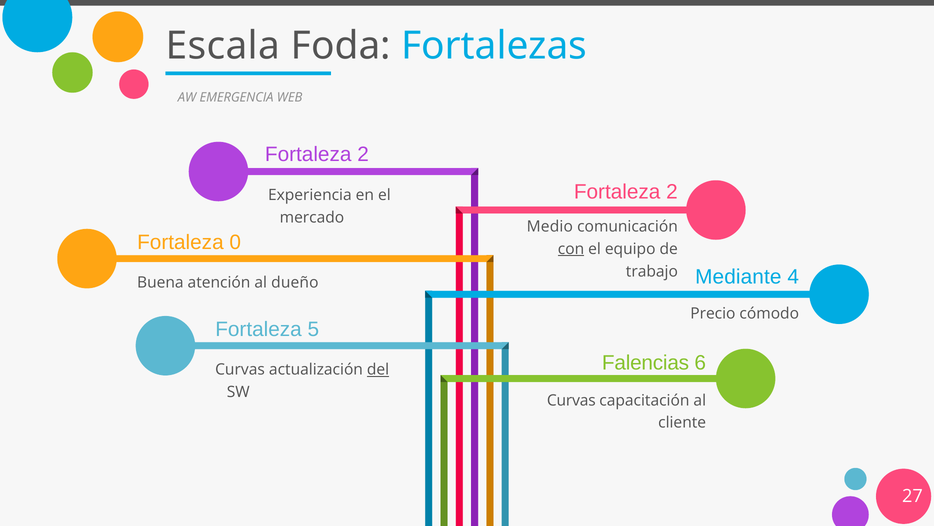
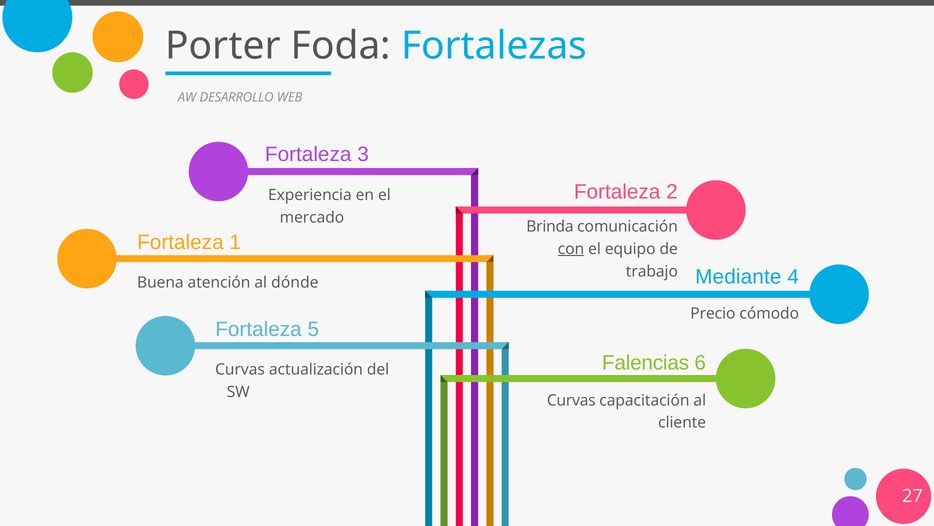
Escala: Escala -> Porter (223, 46)
EMERGENCIA: EMERGENCIA -> DESARROLLO (237, 97)
2: 2 -> 3 (363, 154)
Medio: Medio -> Brinda (550, 226)
0: 0 -> 1 (235, 242)
dueño: dueño -> dónde (295, 282)
del underline: present -> none (378, 369)
